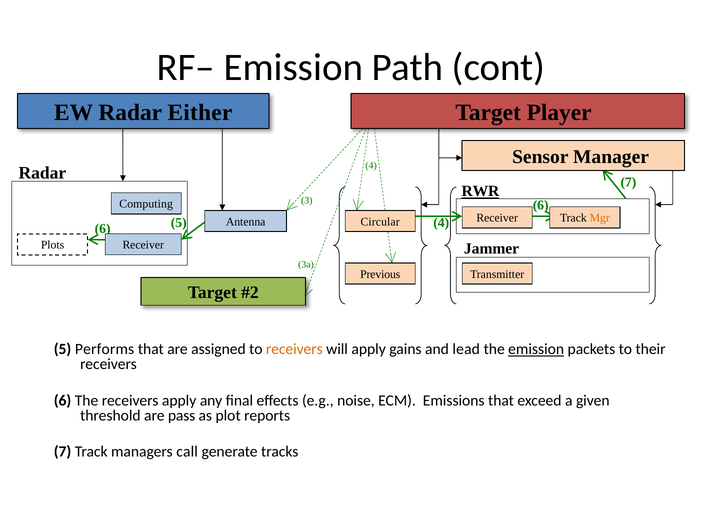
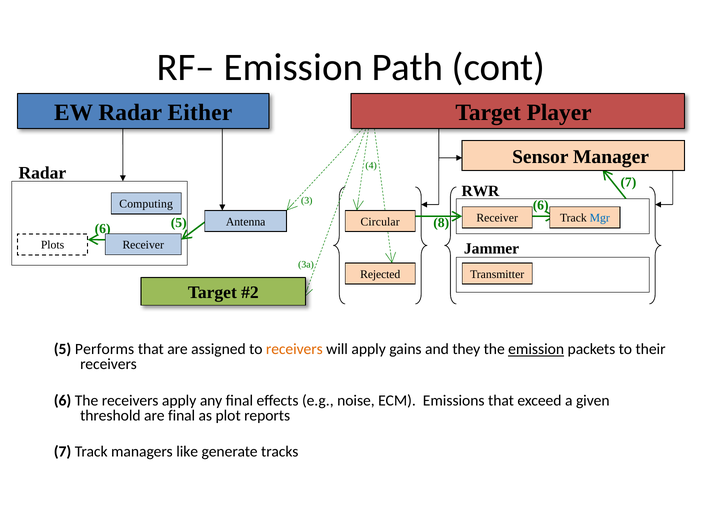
RWR underline: present -> none (480, 191)
Mgr colour: orange -> blue (600, 218)
5 4: 4 -> 8 (441, 223)
Previous: Previous -> Rejected (380, 275)
lead: lead -> they (466, 350)
are pass: pass -> final (182, 416)
call: call -> like (187, 452)
